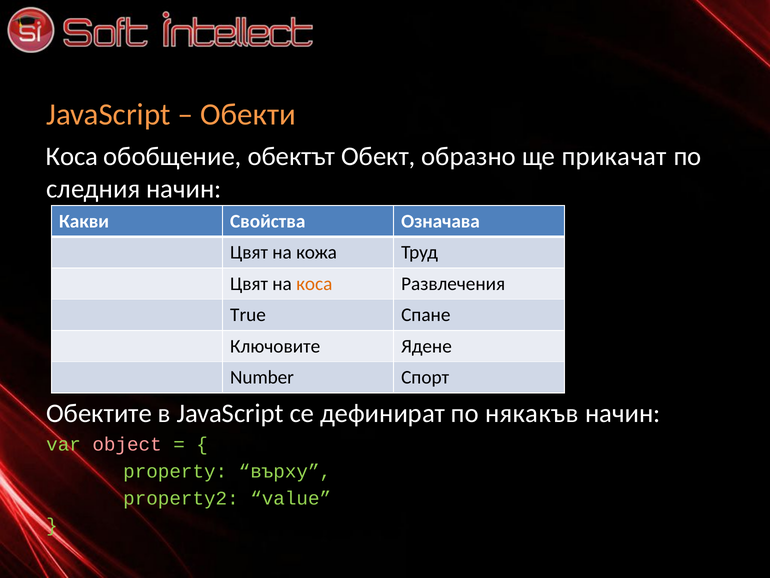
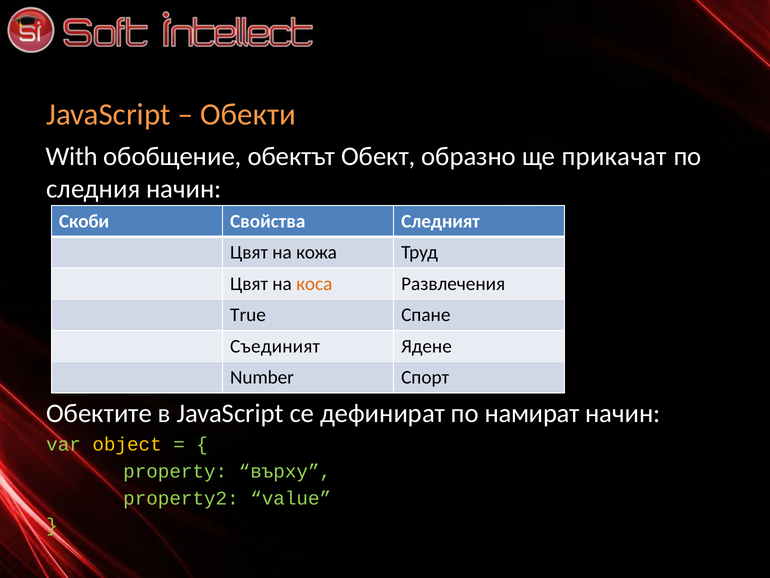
Коса: Коса -> With (72, 157)
Какви: Какви -> Скоби (84, 221)
Означава: Означава -> Следният (441, 221)
Ключовите: Ключовите -> Съединият (275, 346)
някакъв: някакъв -> намират (532, 413)
object colour: pink -> yellow (127, 444)
